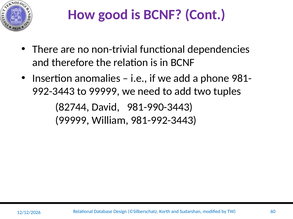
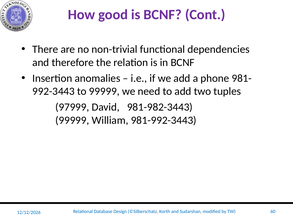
82744: 82744 -> 97999 (72, 107)
981-990-3443: 981-990-3443 -> 981-982-3443 (160, 107)
